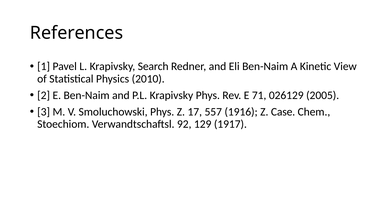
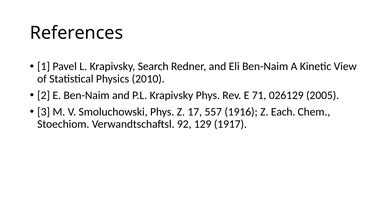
Case: Case -> Each (283, 111)
